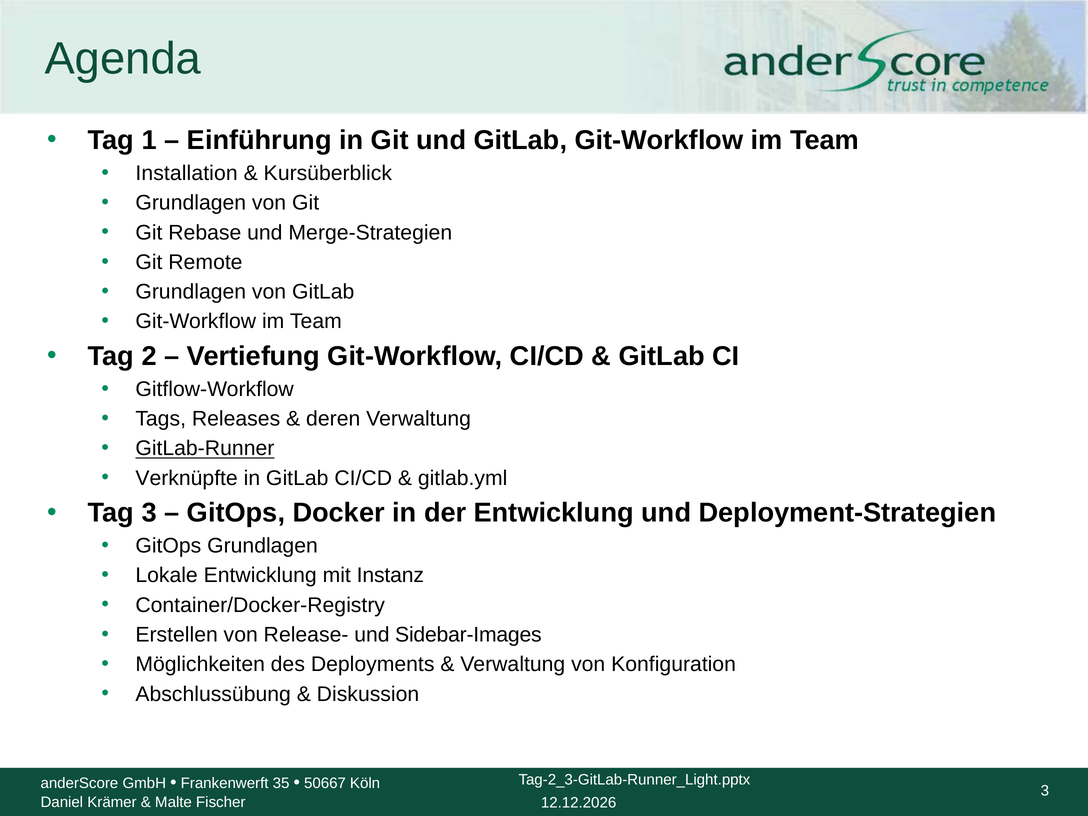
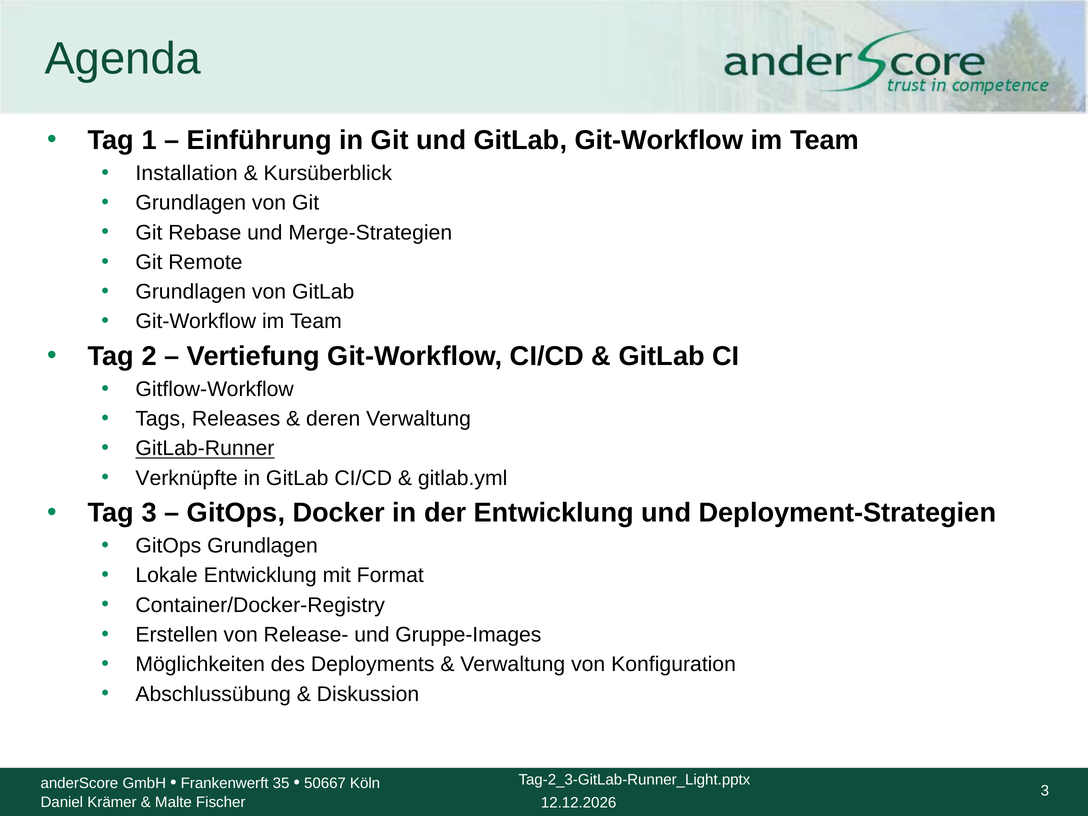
Instanz: Instanz -> Format (390, 575)
Sidebar-Images: Sidebar-Images -> Gruppe-Images (468, 635)
